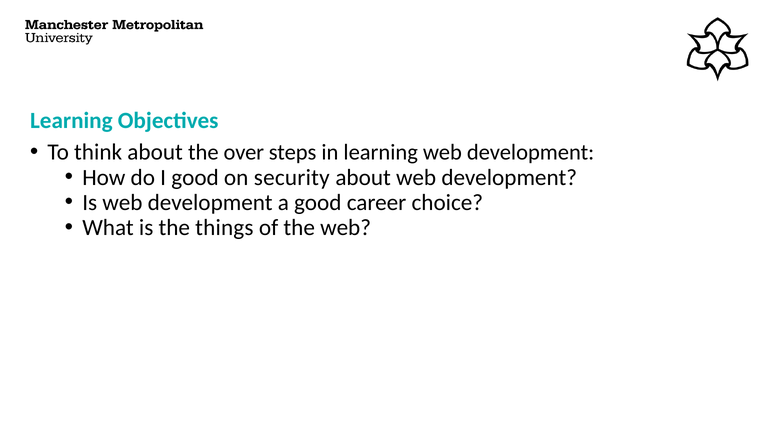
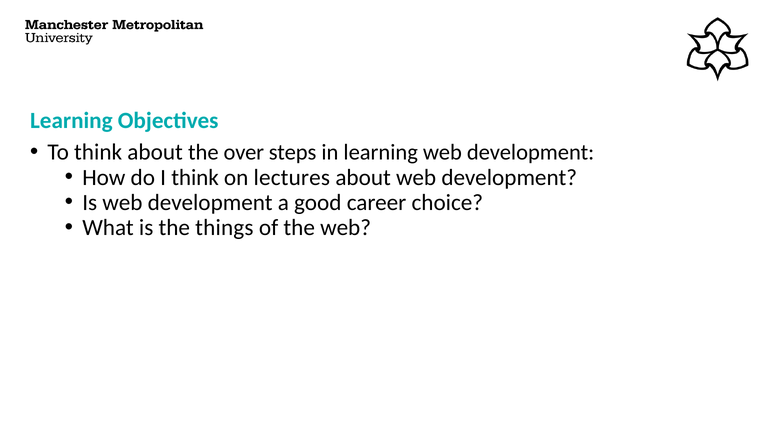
I good: good -> think (195, 177)
security: security -> lectures (292, 177)
